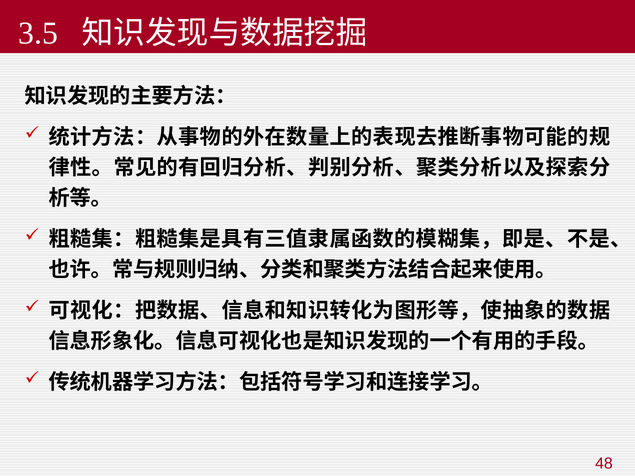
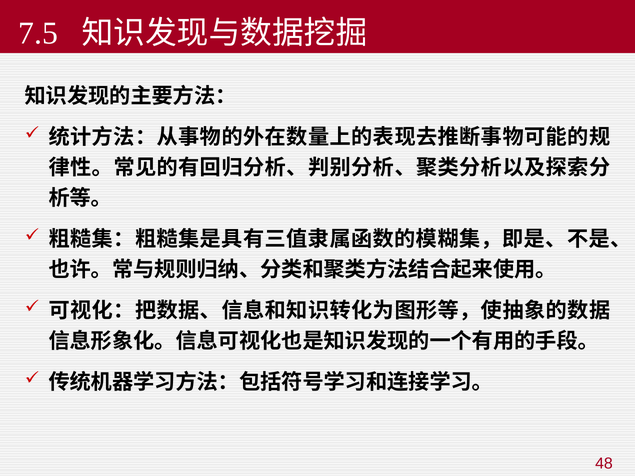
3.5: 3.5 -> 7.5 (38, 33)
